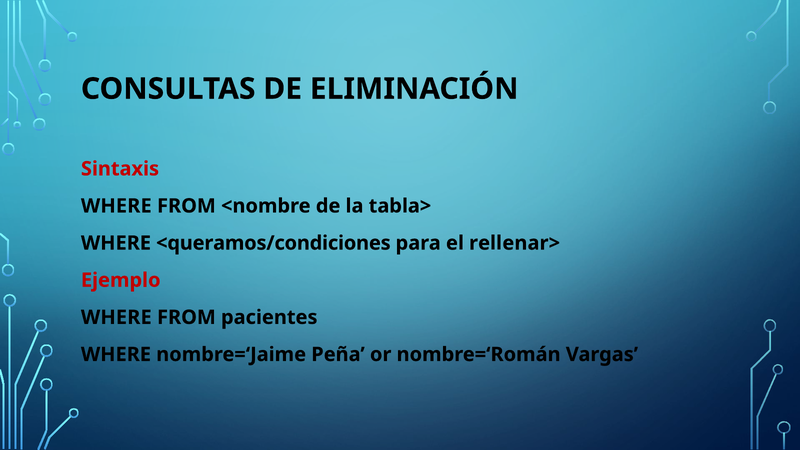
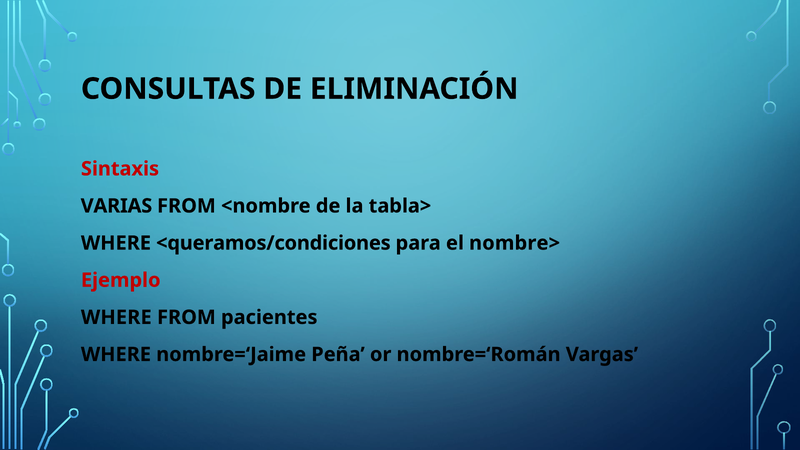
WHERE: WHERE -> VARIAS (116, 206)
rellenar>: rellenar> -> nombre> (515, 243)
